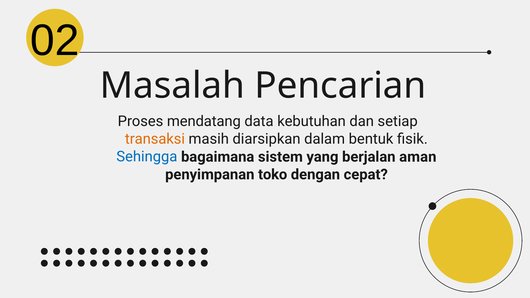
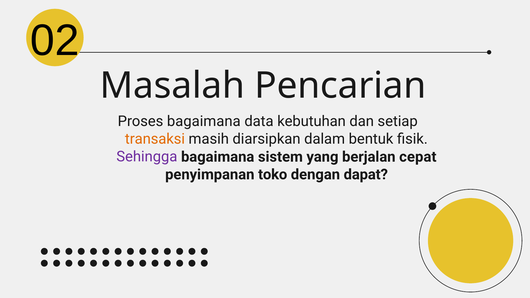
Proses mendatang: mendatang -> bagaimana (204, 122)
Sehingga colour: blue -> purple (147, 157)
aman: aman -> cepat (418, 157)
cepat: cepat -> dapat (366, 175)
